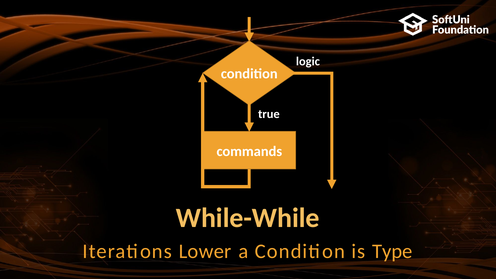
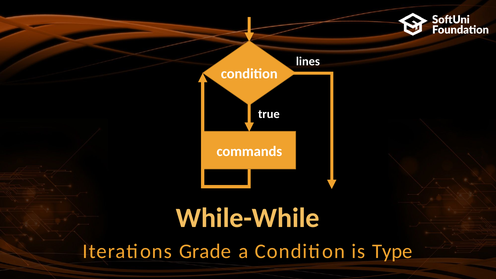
logic: logic -> lines (308, 61)
Lower: Lower -> Grade (205, 251)
